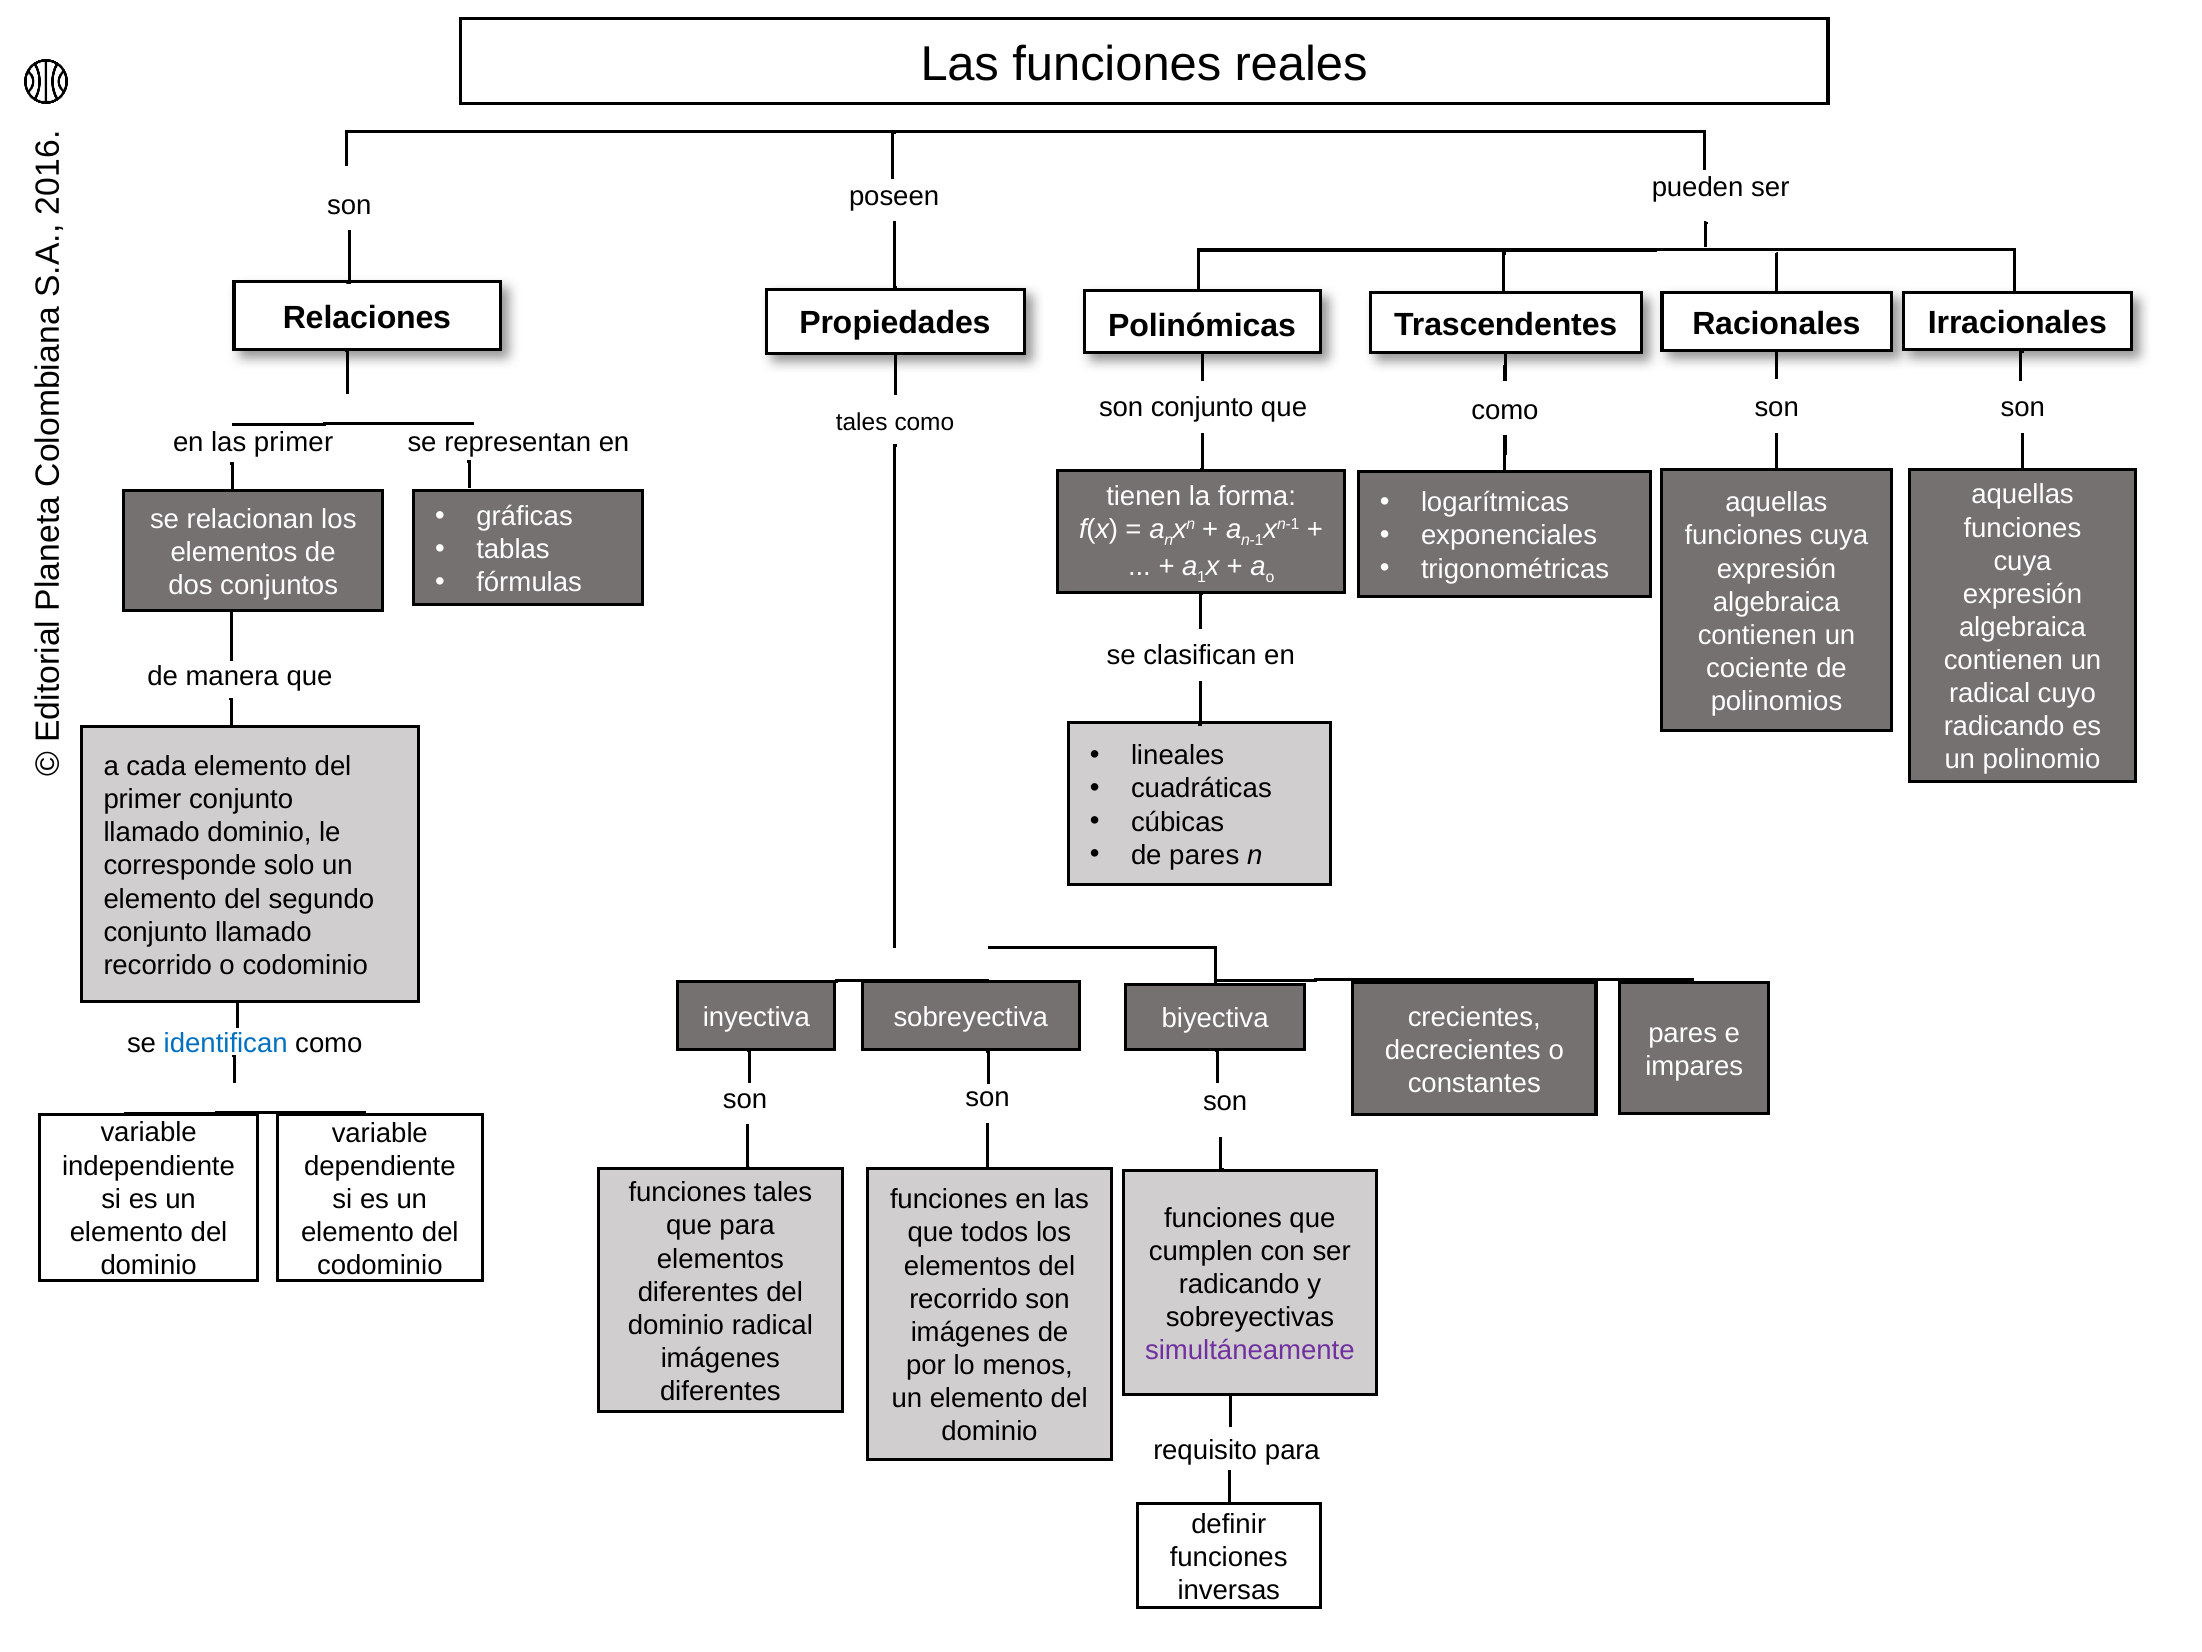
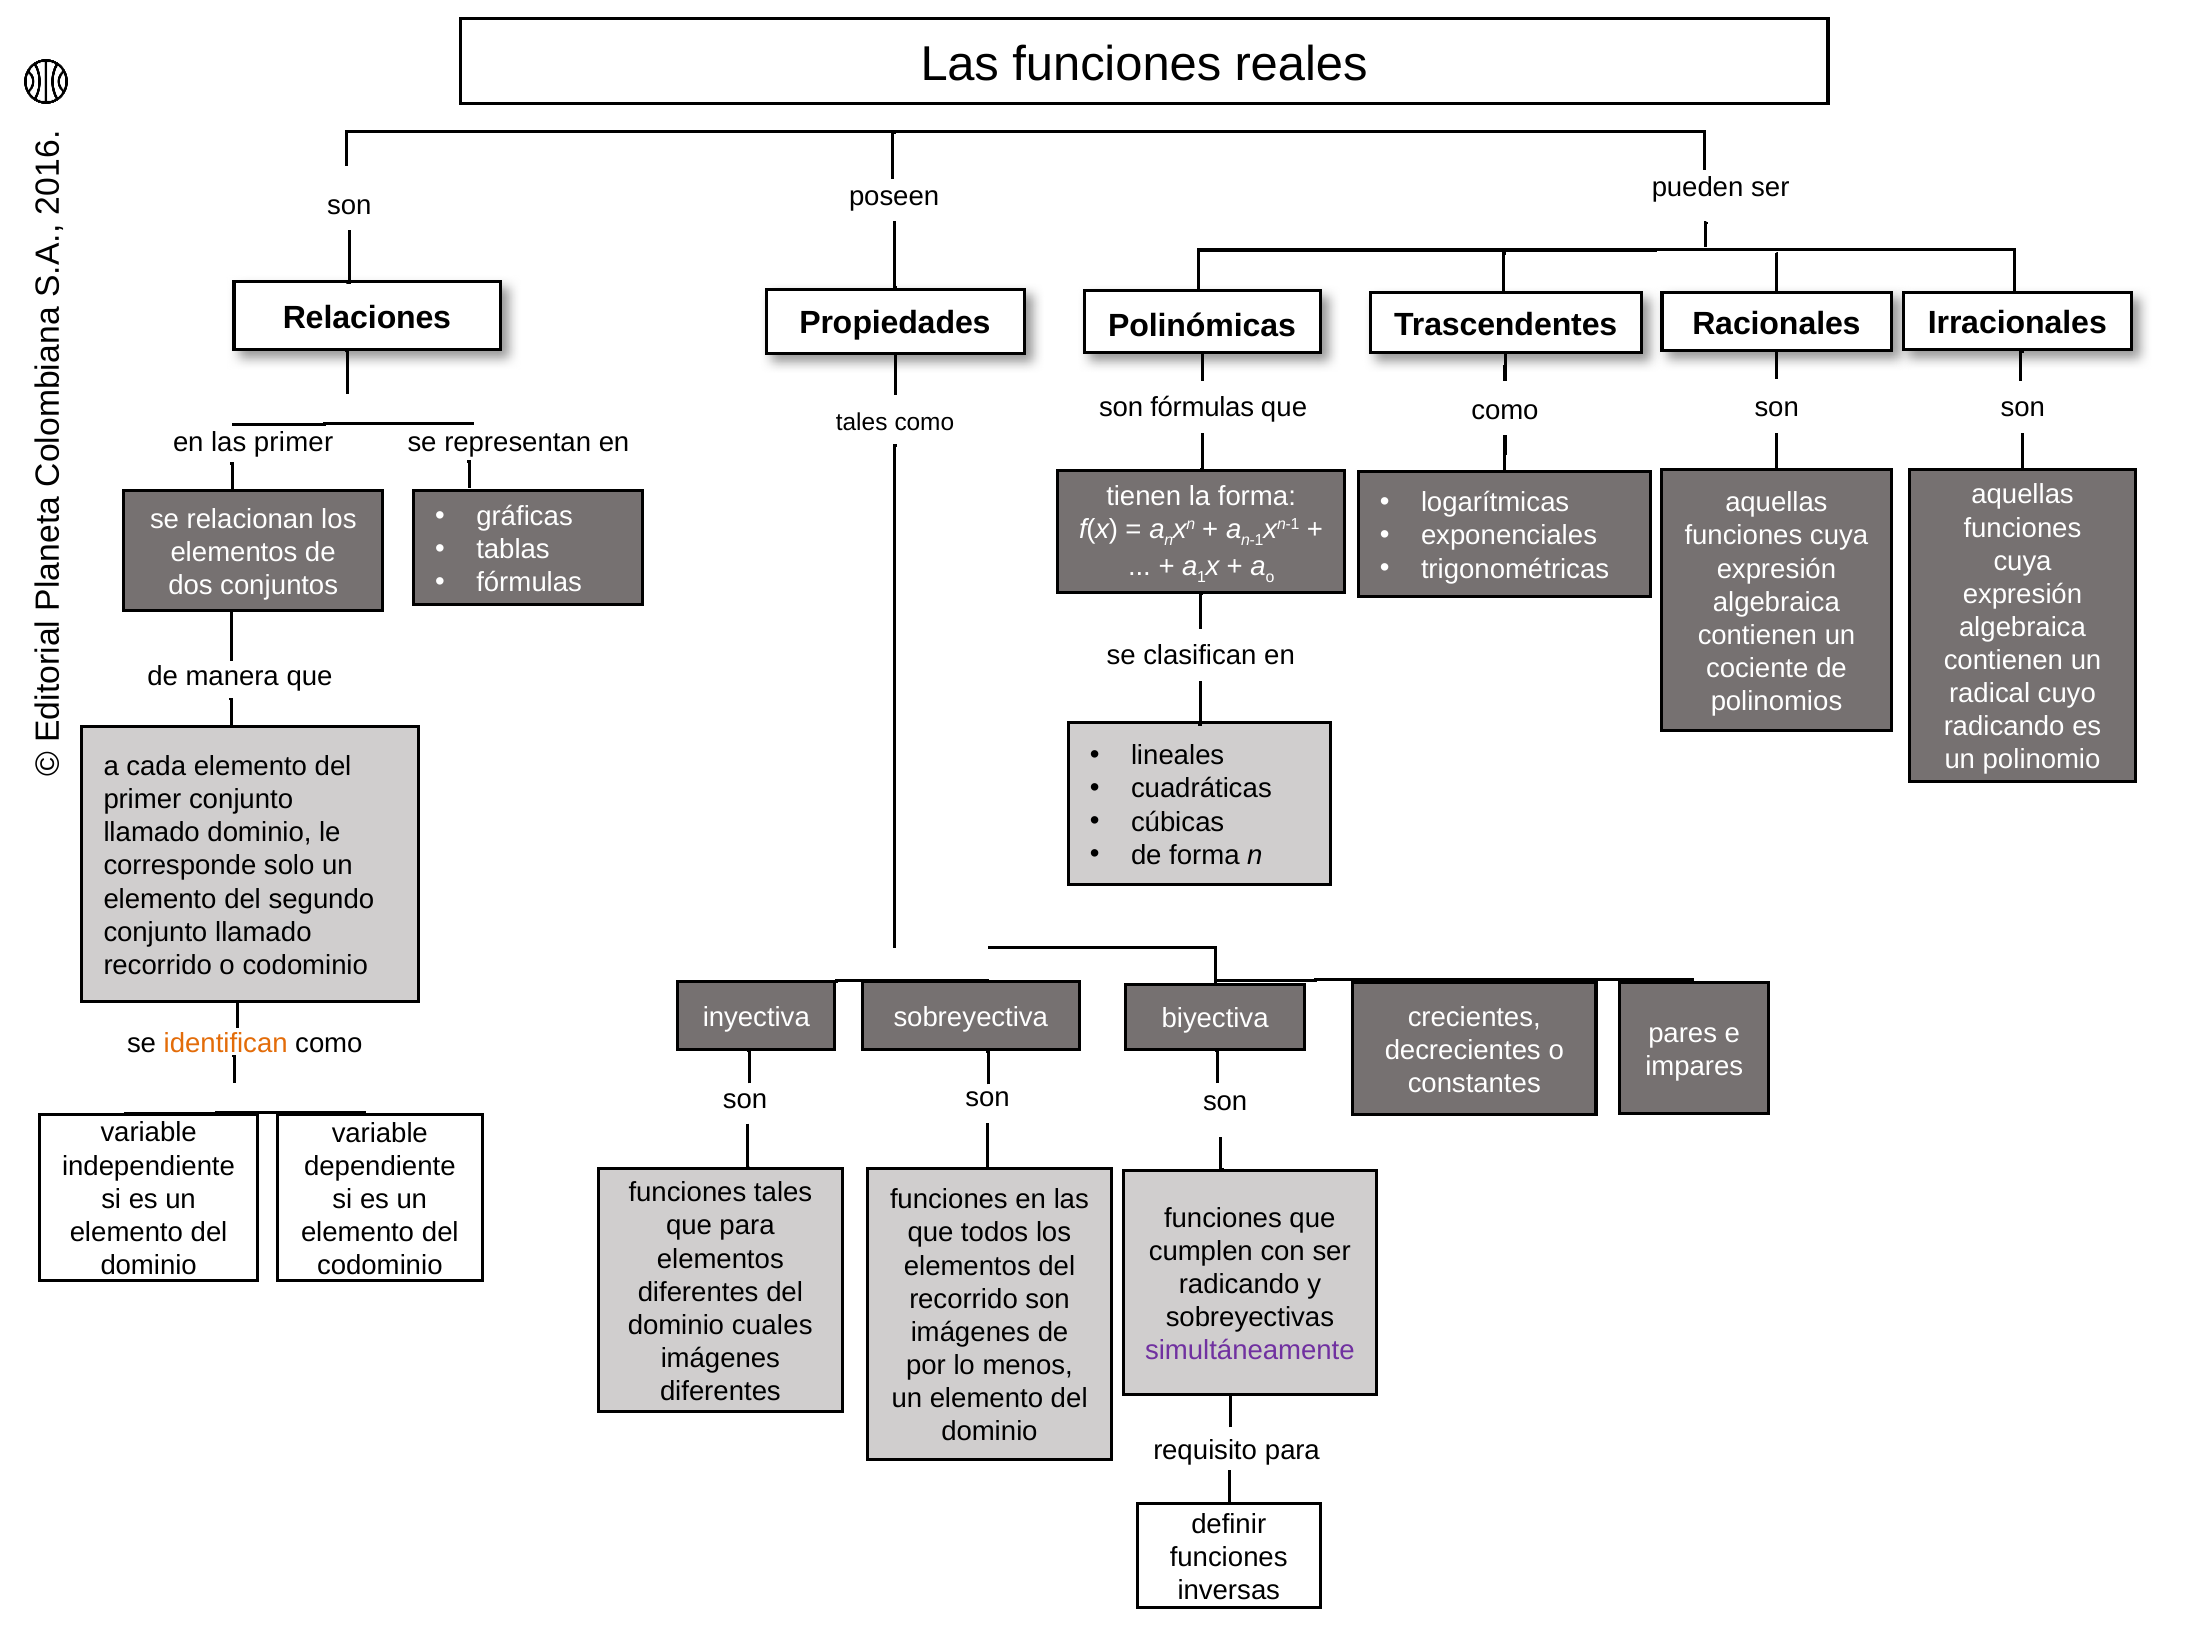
son conjunto: conjunto -> fórmulas (1202, 408)
de pares: pares -> forma (1204, 855)
identifican colour: blue -> orange (226, 1043)
dominio radical: radical -> cuales (772, 1325)
